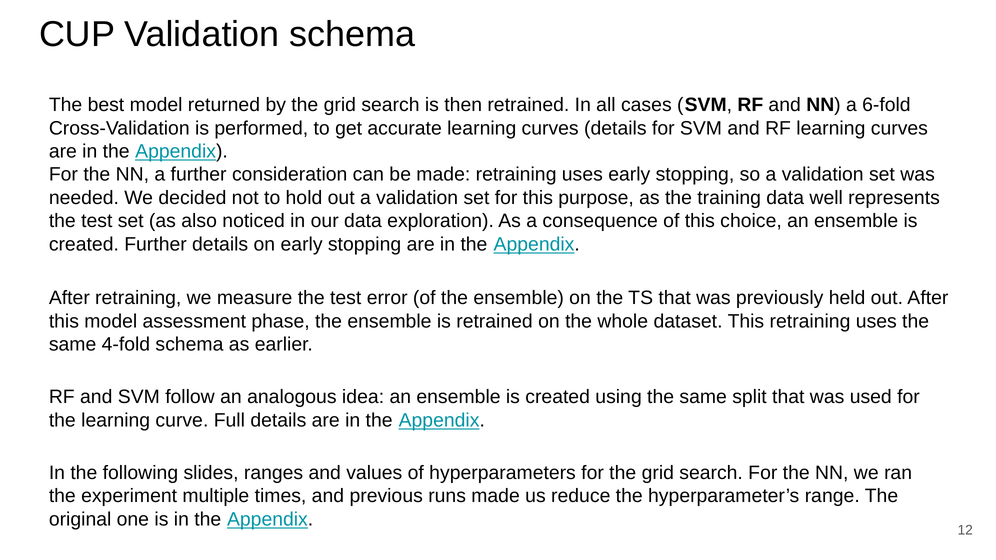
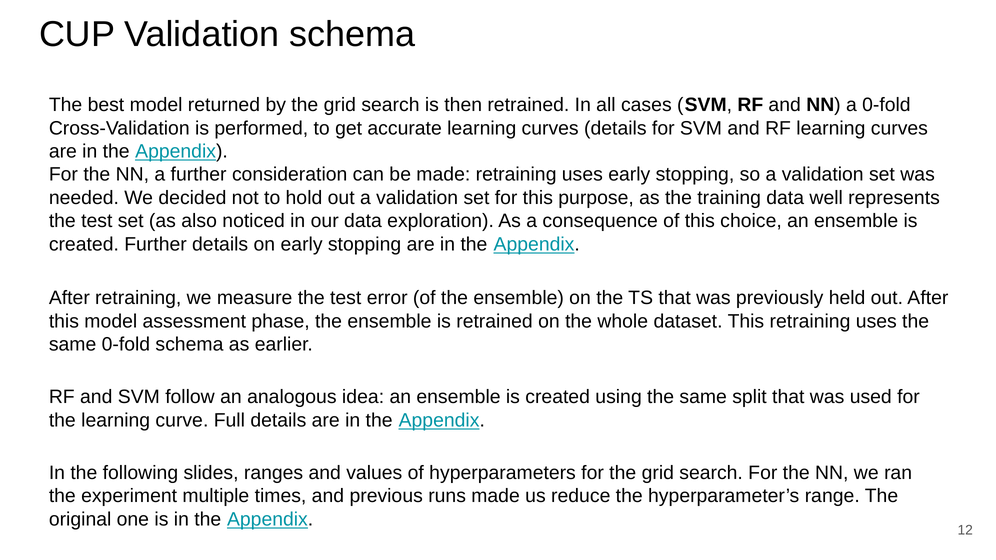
a 6-fold: 6-fold -> 0-fold (886, 105)
same 4-fold: 4-fold -> 0-fold (126, 345)
